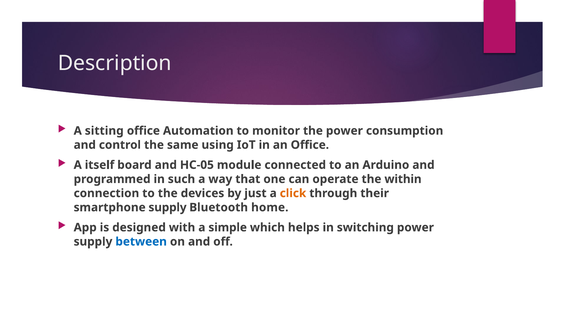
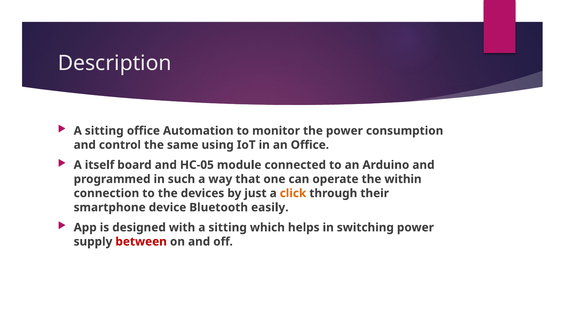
smartphone supply: supply -> device (167, 207)
home: home -> easily (270, 207)
with a simple: simple -> sitting (228, 227)
between colour: blue -> red (141, 241)
